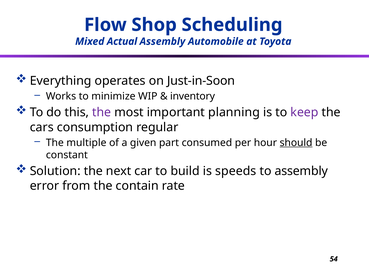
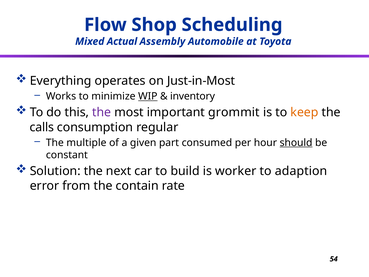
Just-in-Soon: Just-in-Soon -> Just-in-Most (201, 81)
WIP underline: none -> present (148, 96)
planning: planning -> grommit (234, 112)
keep colour: purple -> orange (304, 112)
cars: cars -> calls (42, 127)
speeds: speeds -> worker (236, 171)
to assembly: assembly -> adaption (301, 171)
